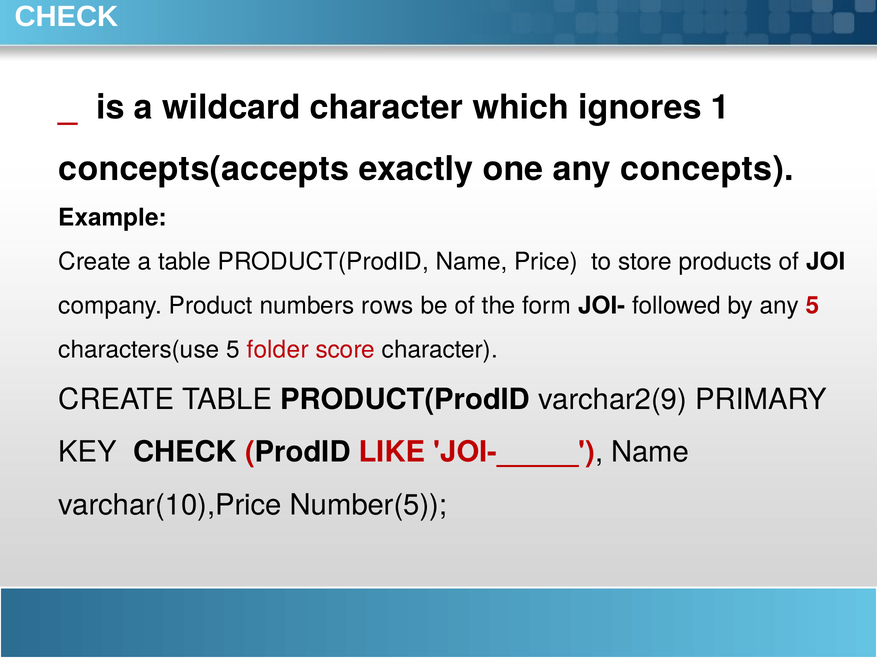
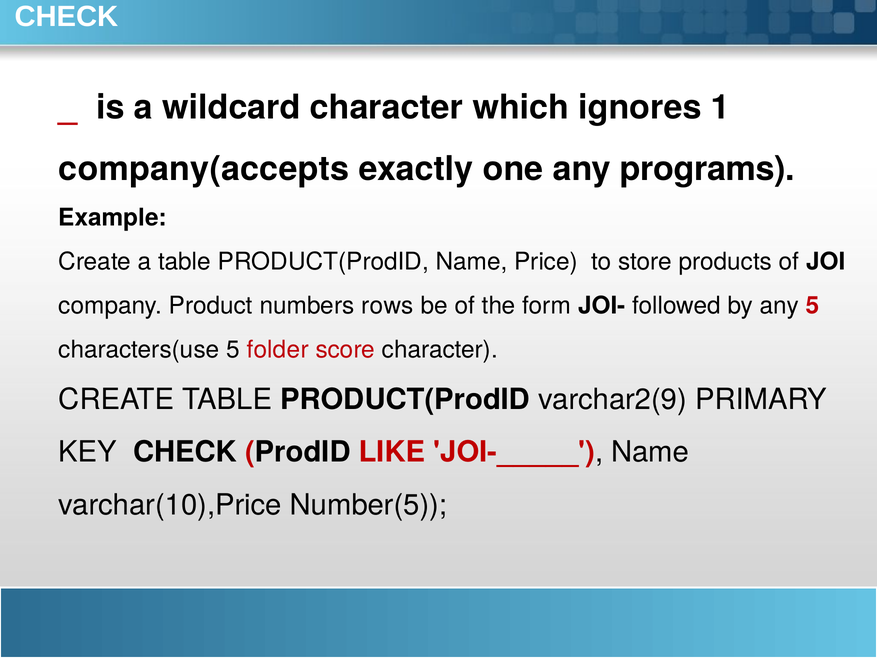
concepts(accepts: concepts(accepts -> company(accepts (204, 169)
concepts: concepts -> programs (707, 169)
